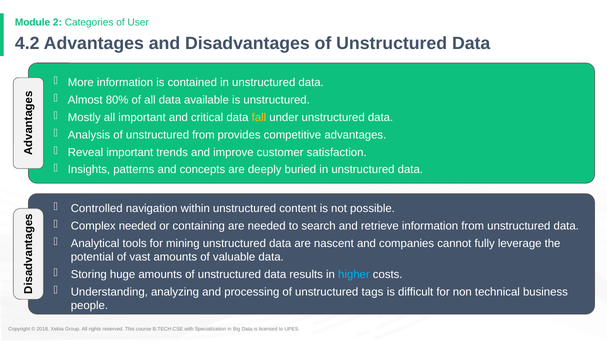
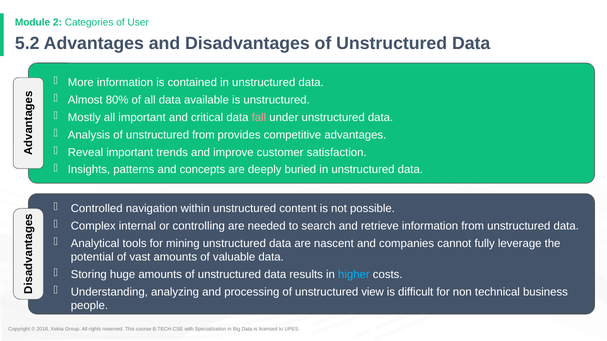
4.2: 4.2 -> 5.2 (27, 43)
fall colour: yellow -> pink (259, 118)
Complex needed: needed -> internal (137, 226)
containing: containing -> controlling (199, 226)
tags: tags -> view (373, 292)
